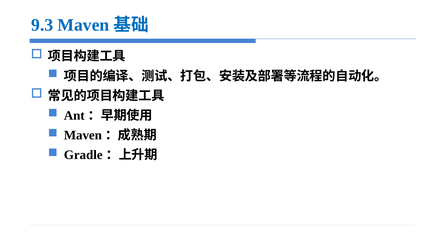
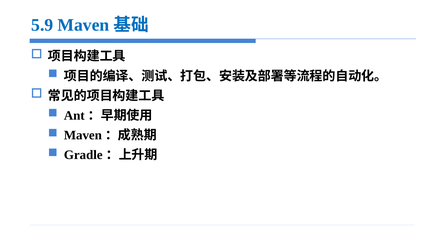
9.3: 9.3 -> 5.9 (42, 25)
